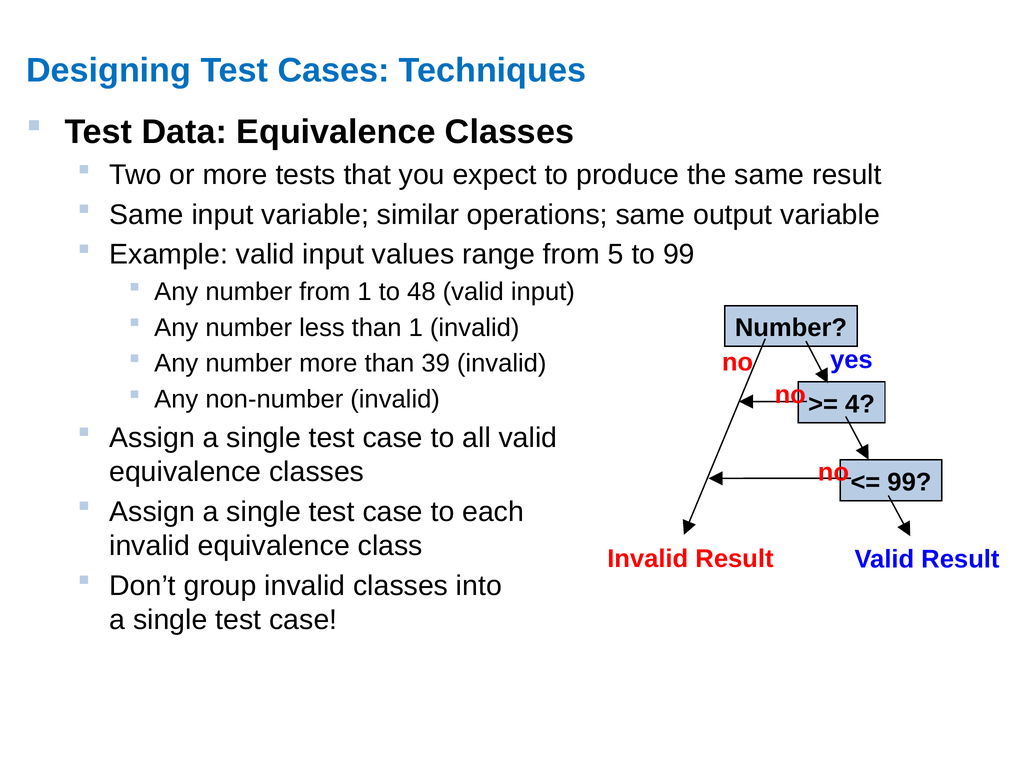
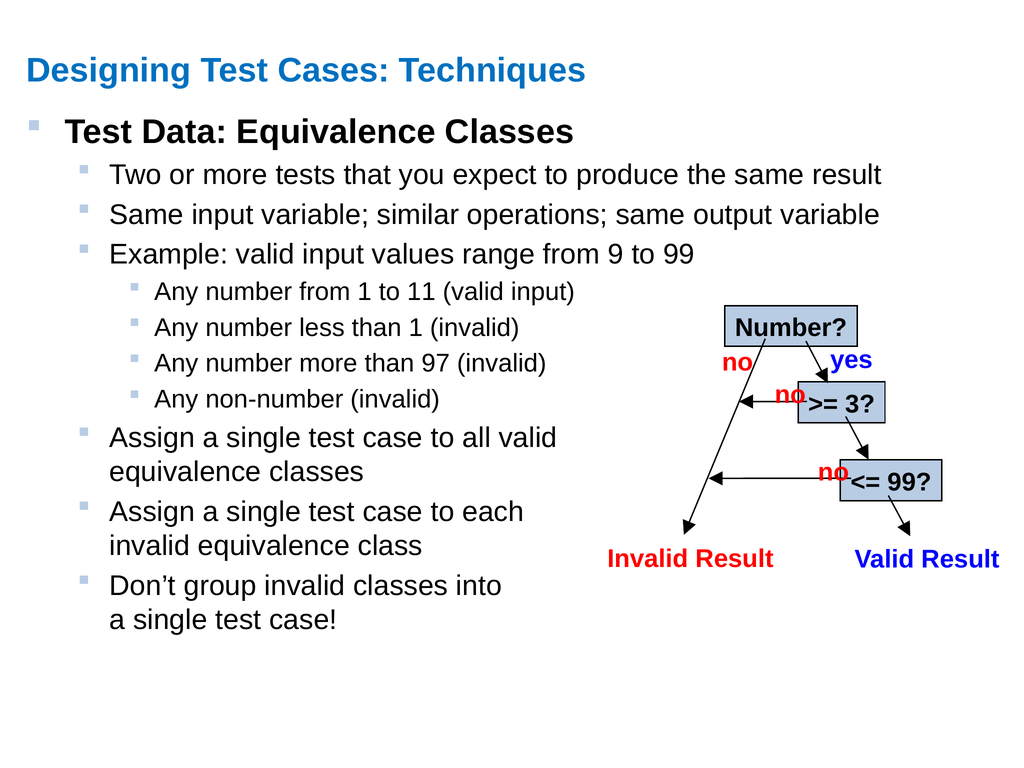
5: 5 -> 9 (616, 255)
48: 48 -> 11 (421, 292)
39: 39 -> 97 (436, 364)
4: 4 -> 3 (860, 404)
